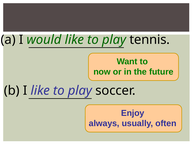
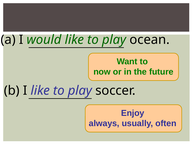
tennis: tennis -> ocean (150, 40)
